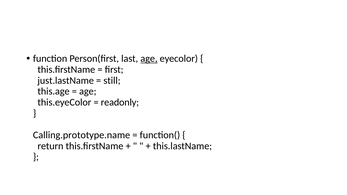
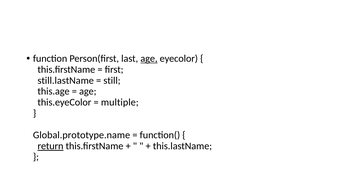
just.lastName: just.lastName -> still.lastName (66, 81)
readonly: readonly -> multiple (120, 102)
Calling.prototype.name: Calling.prototype.name -> Global.prototype.name (82, 135)
return underline: none -> present (50, 146)
